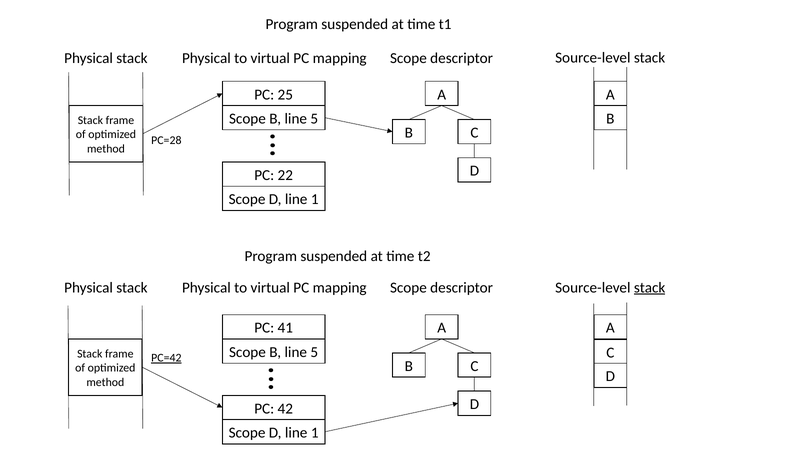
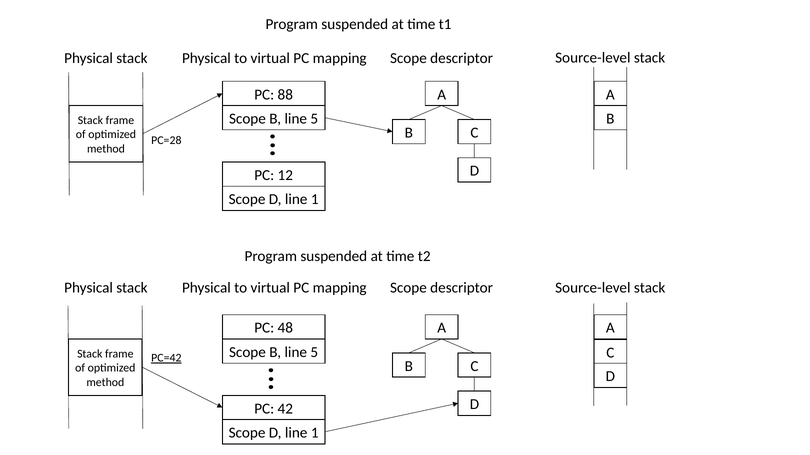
25: 25 -> 88 (285, 95)
22: 22 -> 12 (285, 175)
stack underline: present -> none (650, 288)
41: 41 -> 48 (285, 328)
